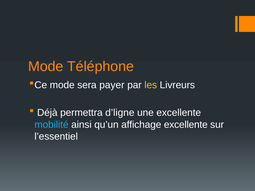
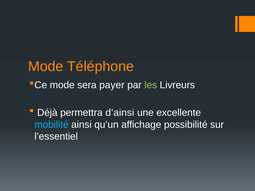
les colour: yellow -> light green (151, 85)
d’ligne: d’ligne -> d’ainsi (120, 113)
affichage excellente: excellente -> possibilité (186, 125)
